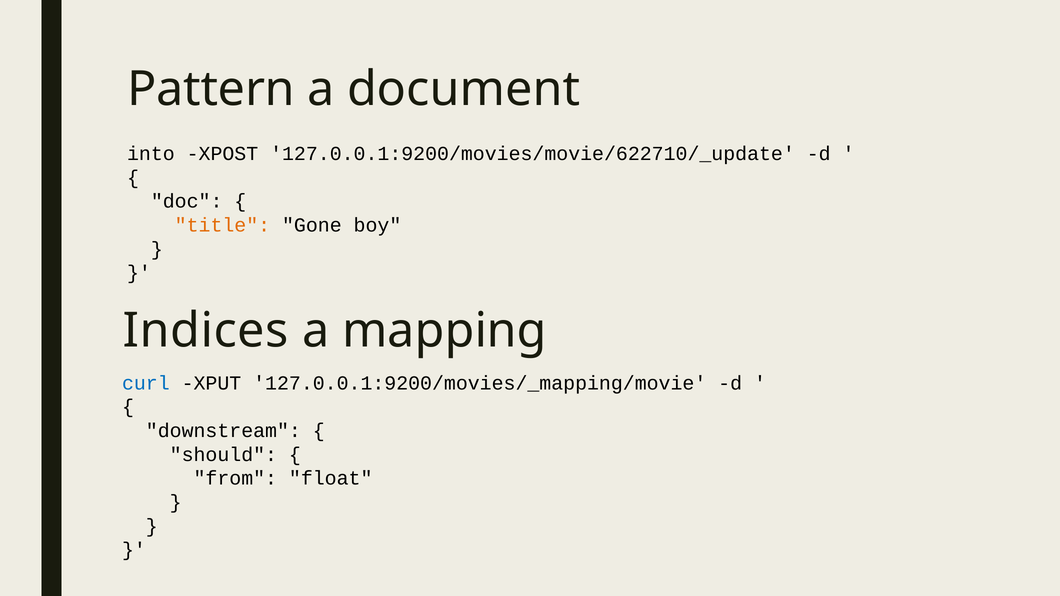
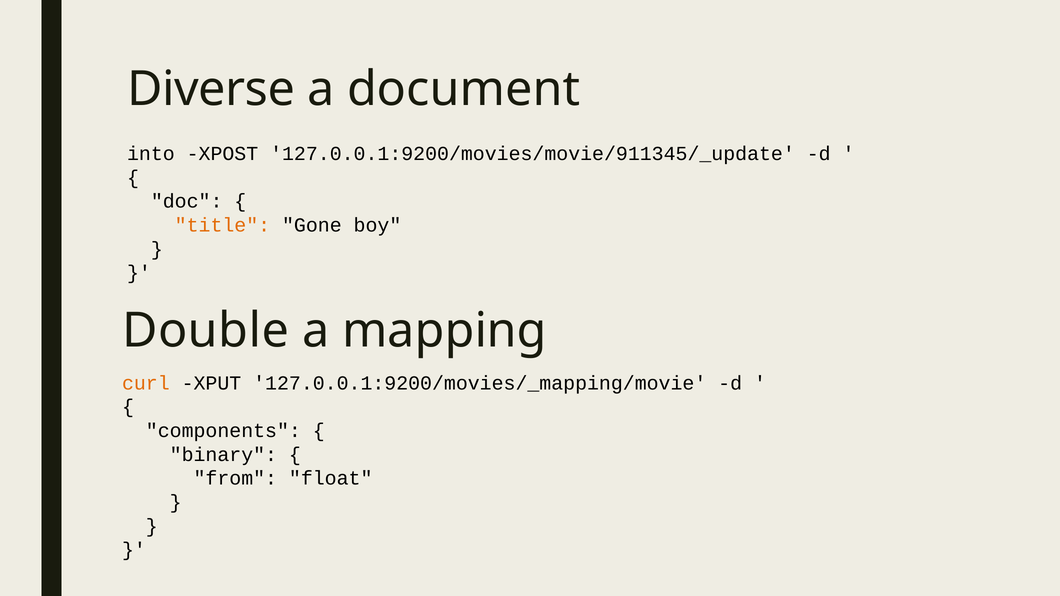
Pattern: Pattern -> Diverse (211, 89)
127.0.0.1:9200/movies/movie/622710/_update: 127.0.0.1:9200/movies/movie/622710/_update -> 127.0.0.1:9200/movies/movie/911345/_update (532, 154)
Indices: Indices -> Double (206, 331)
curl colour: blue -> orange (146, 383)
downstream: downstream -> components (223, 431)
should: should -> binary (223, 455)
